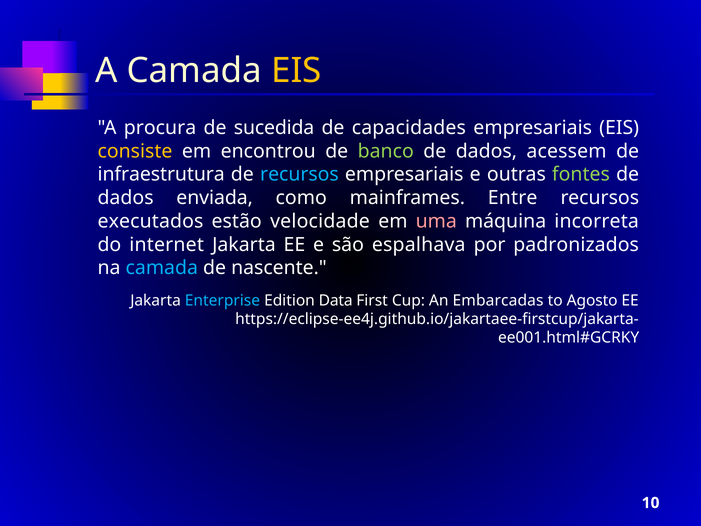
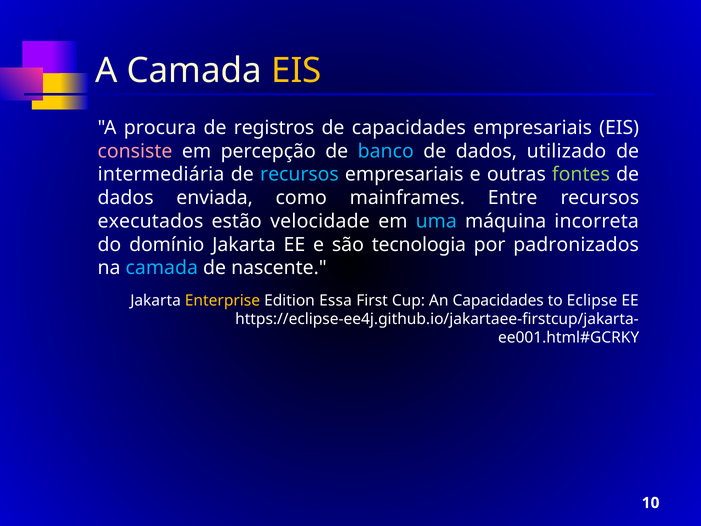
sucedida: sucedida -> registros (274, 128)
consiste colour: yellow -> pink (135, 151)
encontrou: encontrou -> percepção (268, 151)
banco colour: light green -> light blue (386, 151)
acessem: acessem -> utilizado (566, 151)
infraestrutura: infraestrutura -> intermediária (161, 174)
uma colour: pink -> light blue (436, 221)
internet: internet -> domínio (167, 245)
espalhava: espalhava -> tecnologia (419, 245)
Enterprise colour: light blue -> yellow (222, 300)
Data: Data -> Essa (336, 300)
An Embarcadas: Embarcadas -> Capacidades (498, 300)
Agosto: Agosto -> Eclipse (592, 300)
